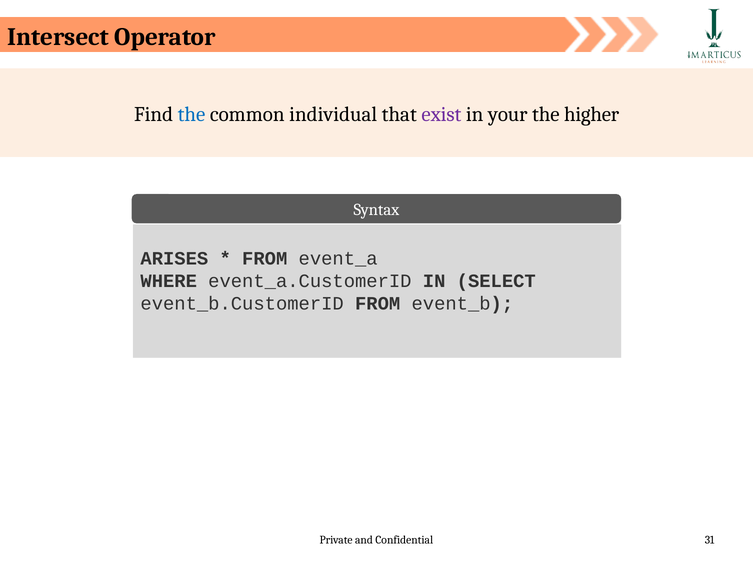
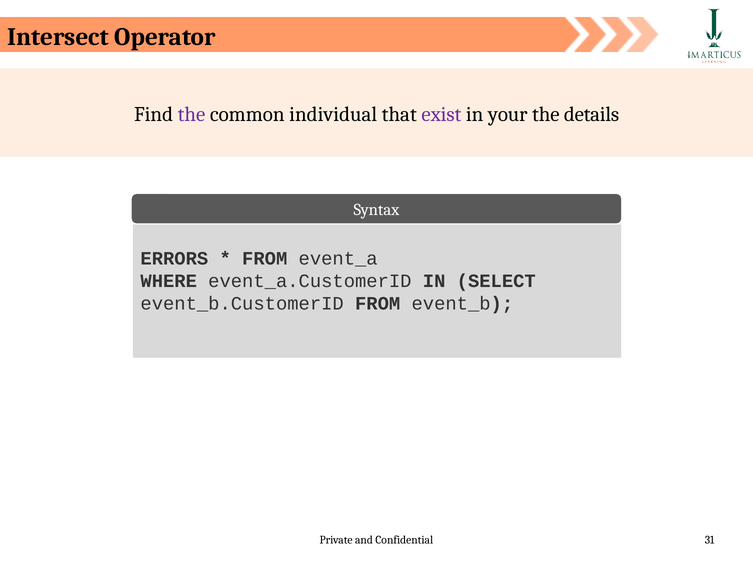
the colour: blue -> purple (191, 114)
higher: higher -> details (592, 114)
ARISES: ARISES -> ERRORS (174, 258)
